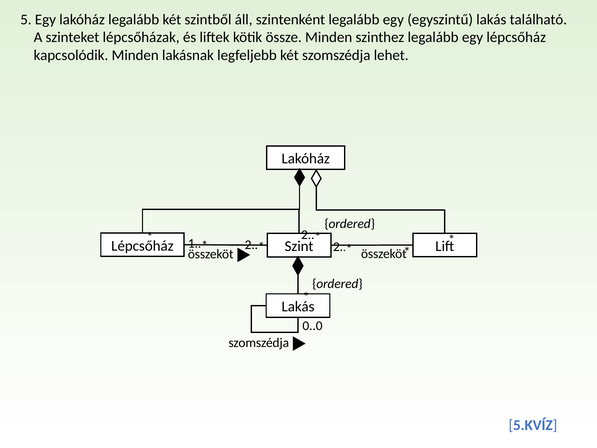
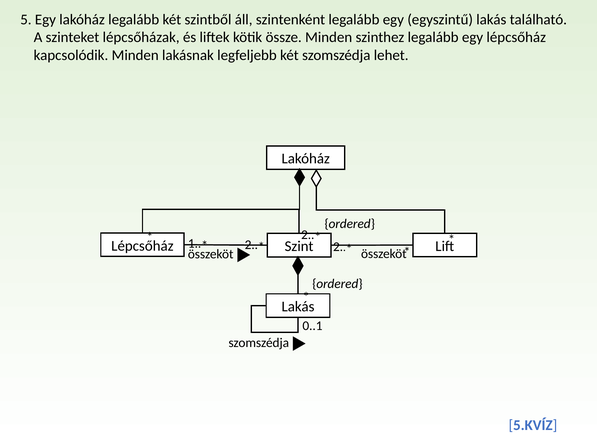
0..0: 0..0 -> 0..1 (312, 326)
